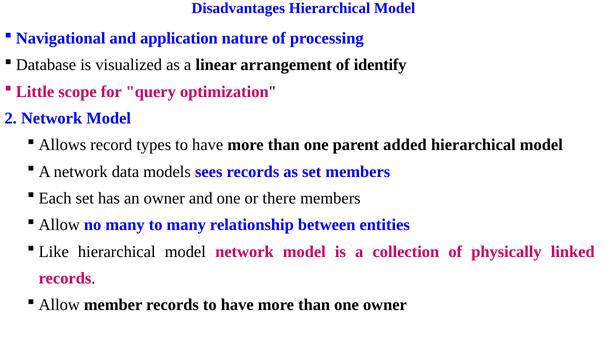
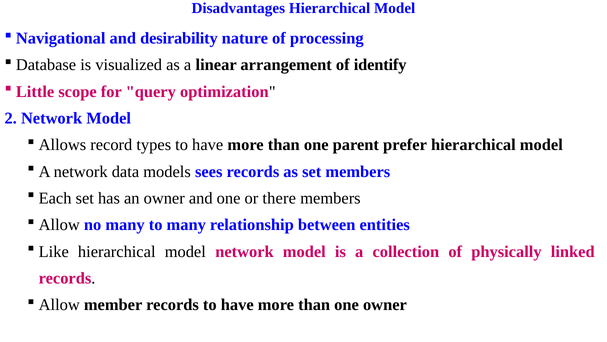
application: application -> desirability (179, 38)
added: added -> prefer (405, 145)
